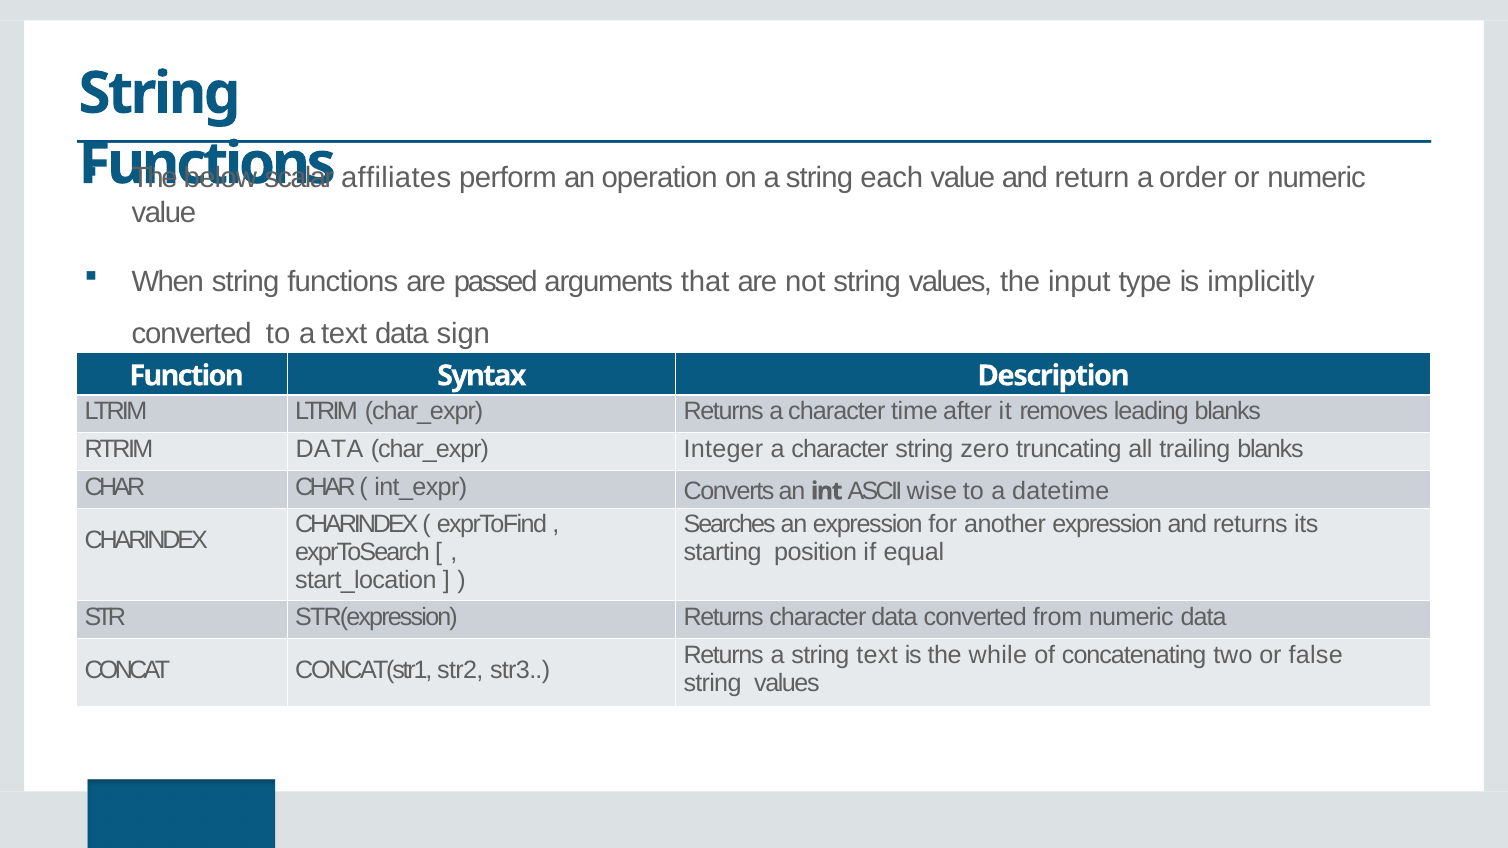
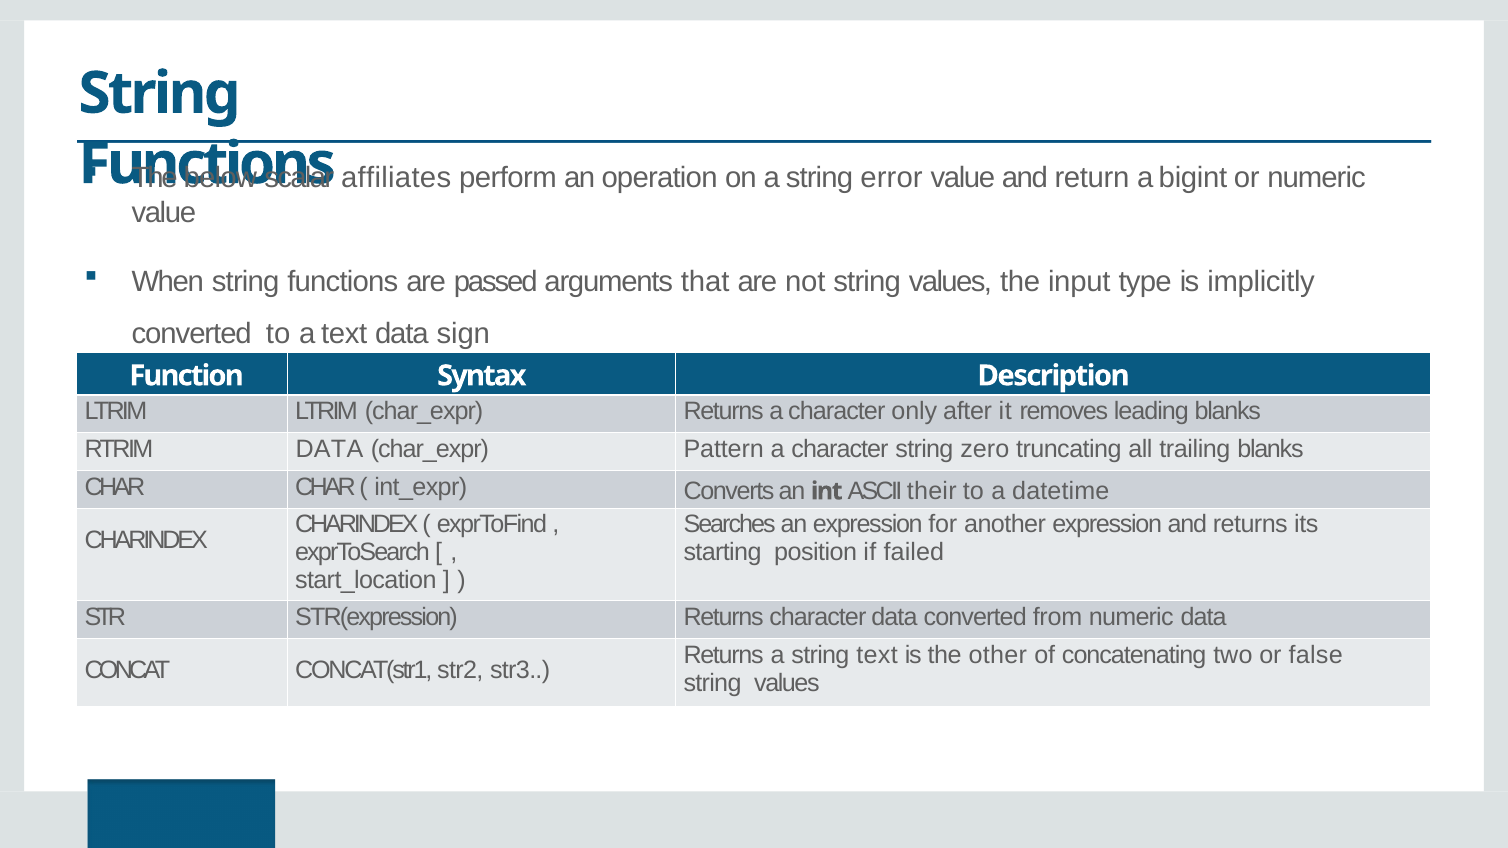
each: each -> error (892, 178)
order: order -> bigint (1193, 178)
time: time -> only (914, 412)
Integer: Integer -> Pattern (724, 449)
wise: wise -> their (932, 491)
equal: equal -> failed (914, 553)
while: while -> other (998, 655)
